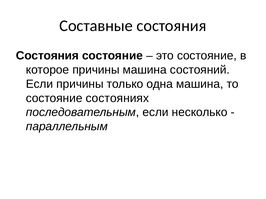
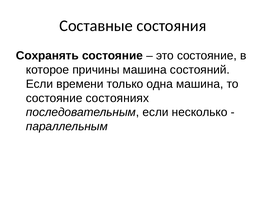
Состояния: Состояния -> Сохранять (47, 56)
Если причины: причины -> времени (80, 84)
